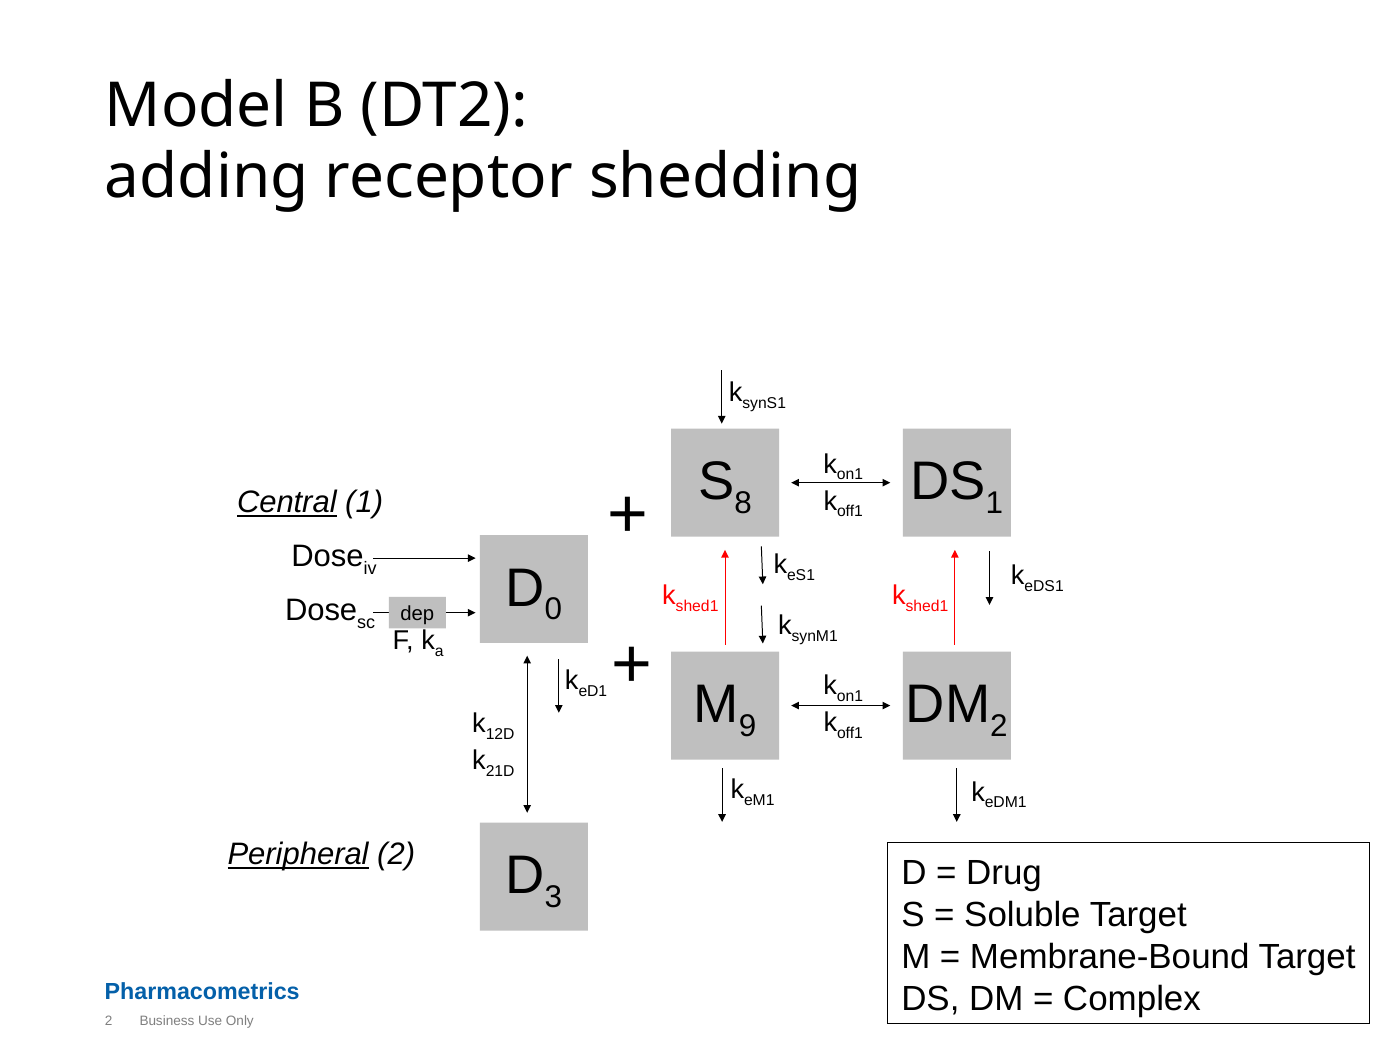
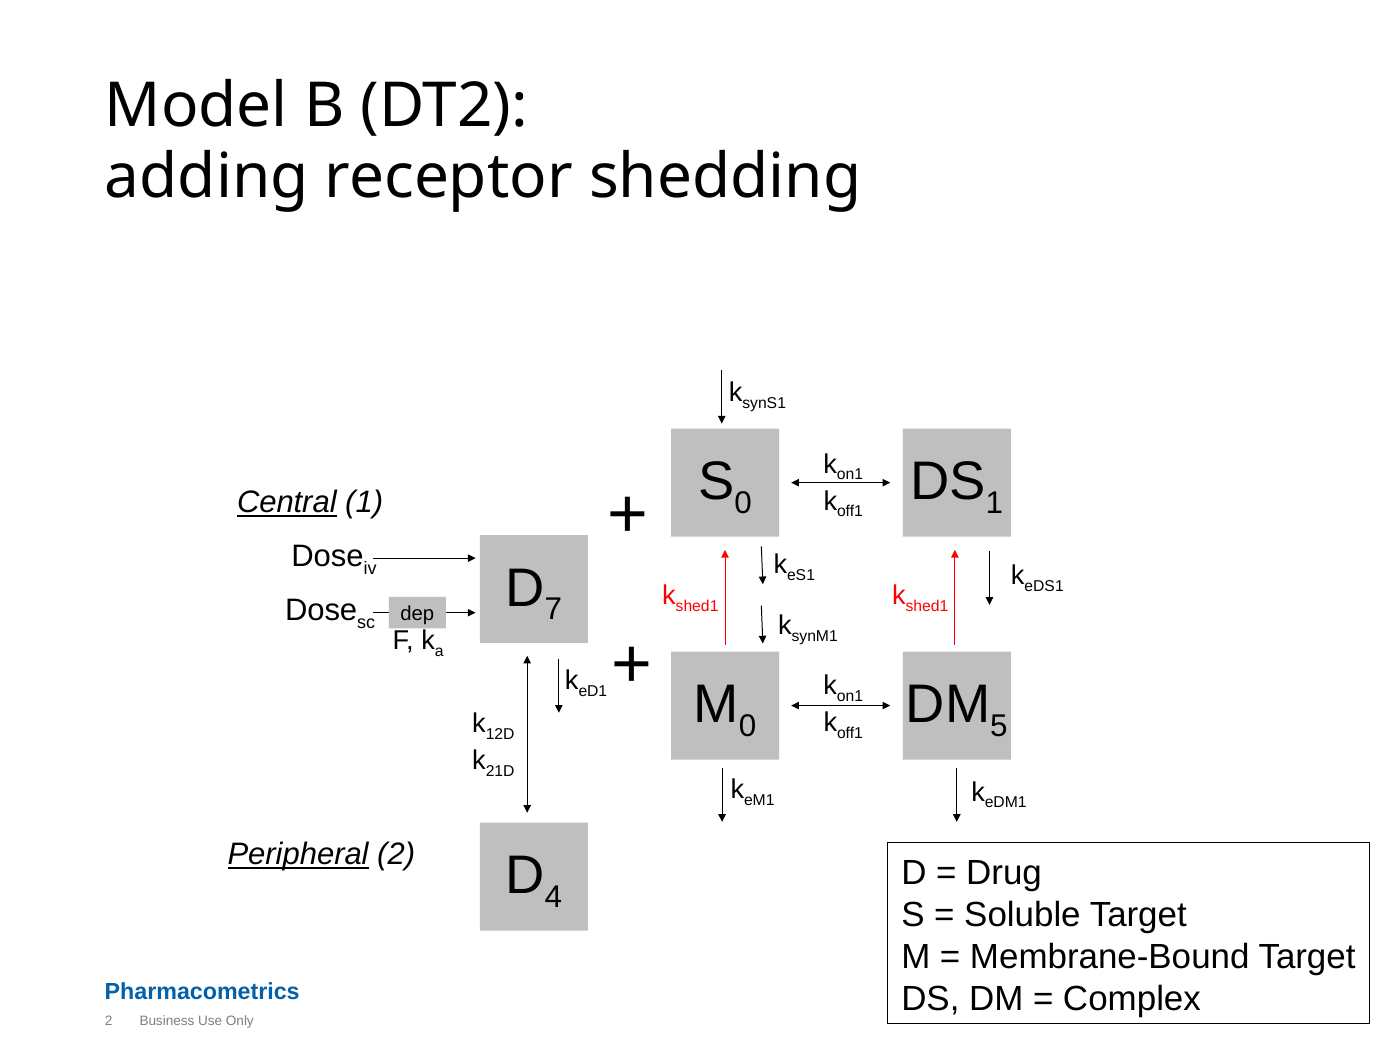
S 8: 8 -> 0 (743, 503)
0: 0 -> 7 (553, 610)
M 9: 9 -> 0 (748, 727)
DM 2: 2 -> 5 (999, 727)
3: 3 -> 4 (553, 898)
